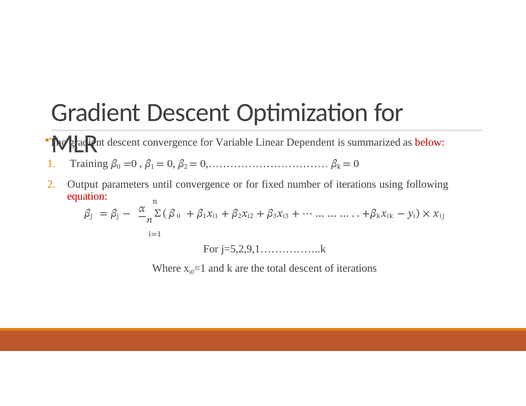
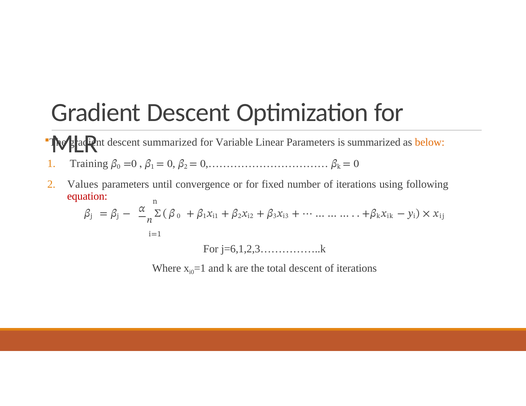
descent convergence: convergence -> summarized (170, 142)
Linear Dependent: Dependent -> Parameters (311, 142)
below colour: red -> orange (430, 142)
Output: Output -> Values (83, 185)
j=5,2,9,1……………..k: j=5,2,9,1……………..k -> j=6,1,2,3……………..k (273, 249)
